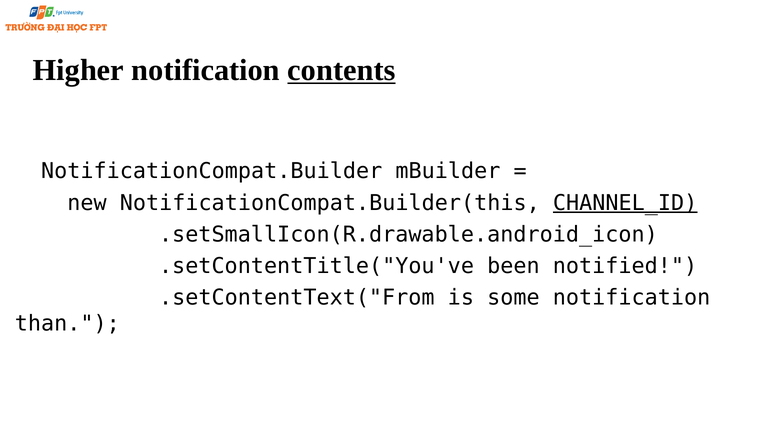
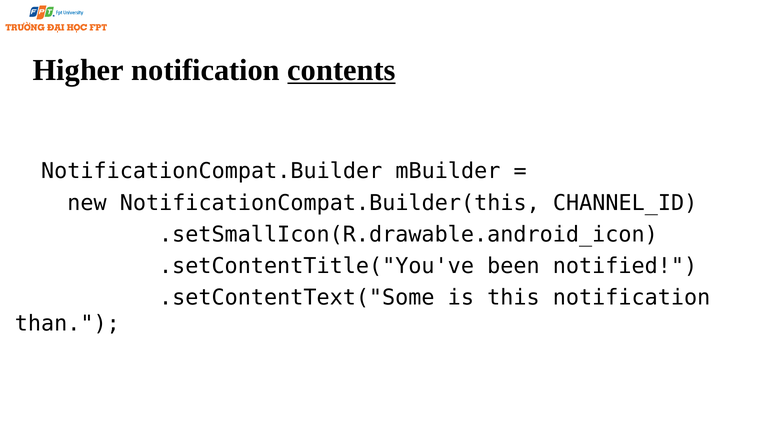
CHANNEL_ID underline: present -> none (625, 203)
.setContentText("From: .setContentText("From -> .setContentText("Some (297, 297)
some: some -> this (513, 297)
